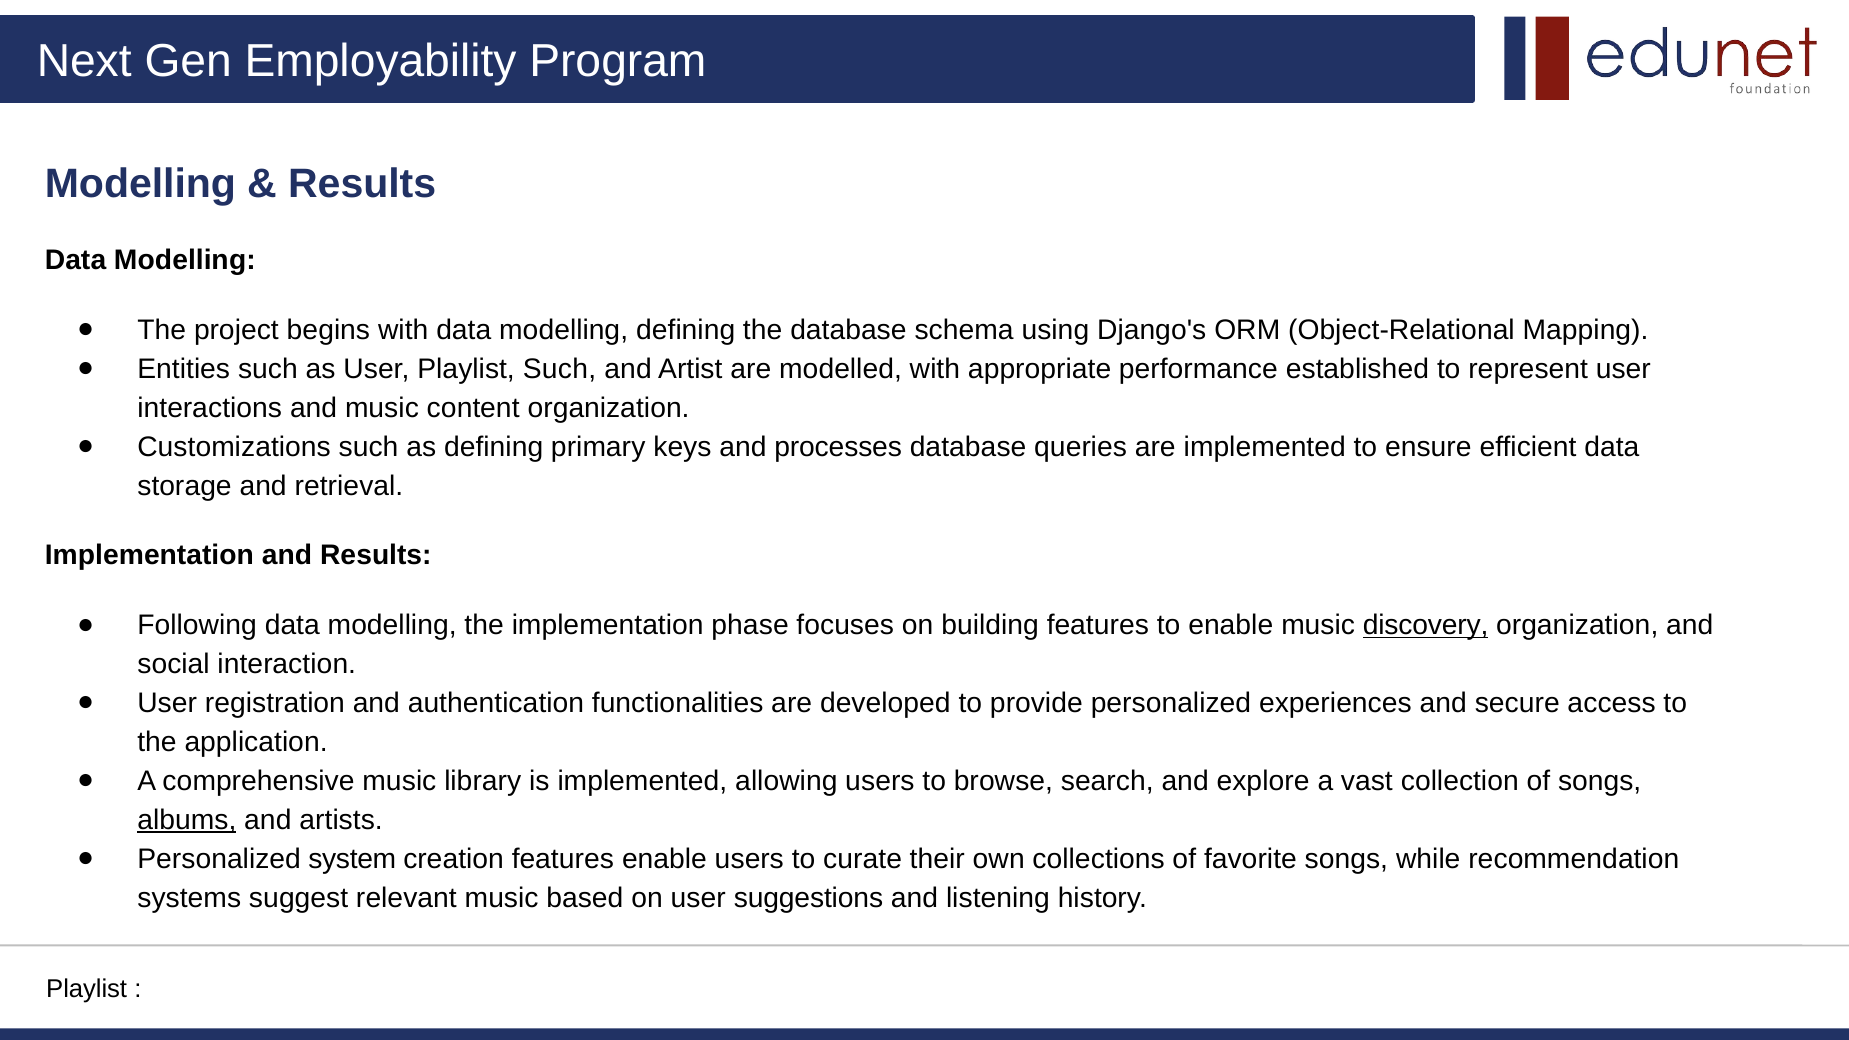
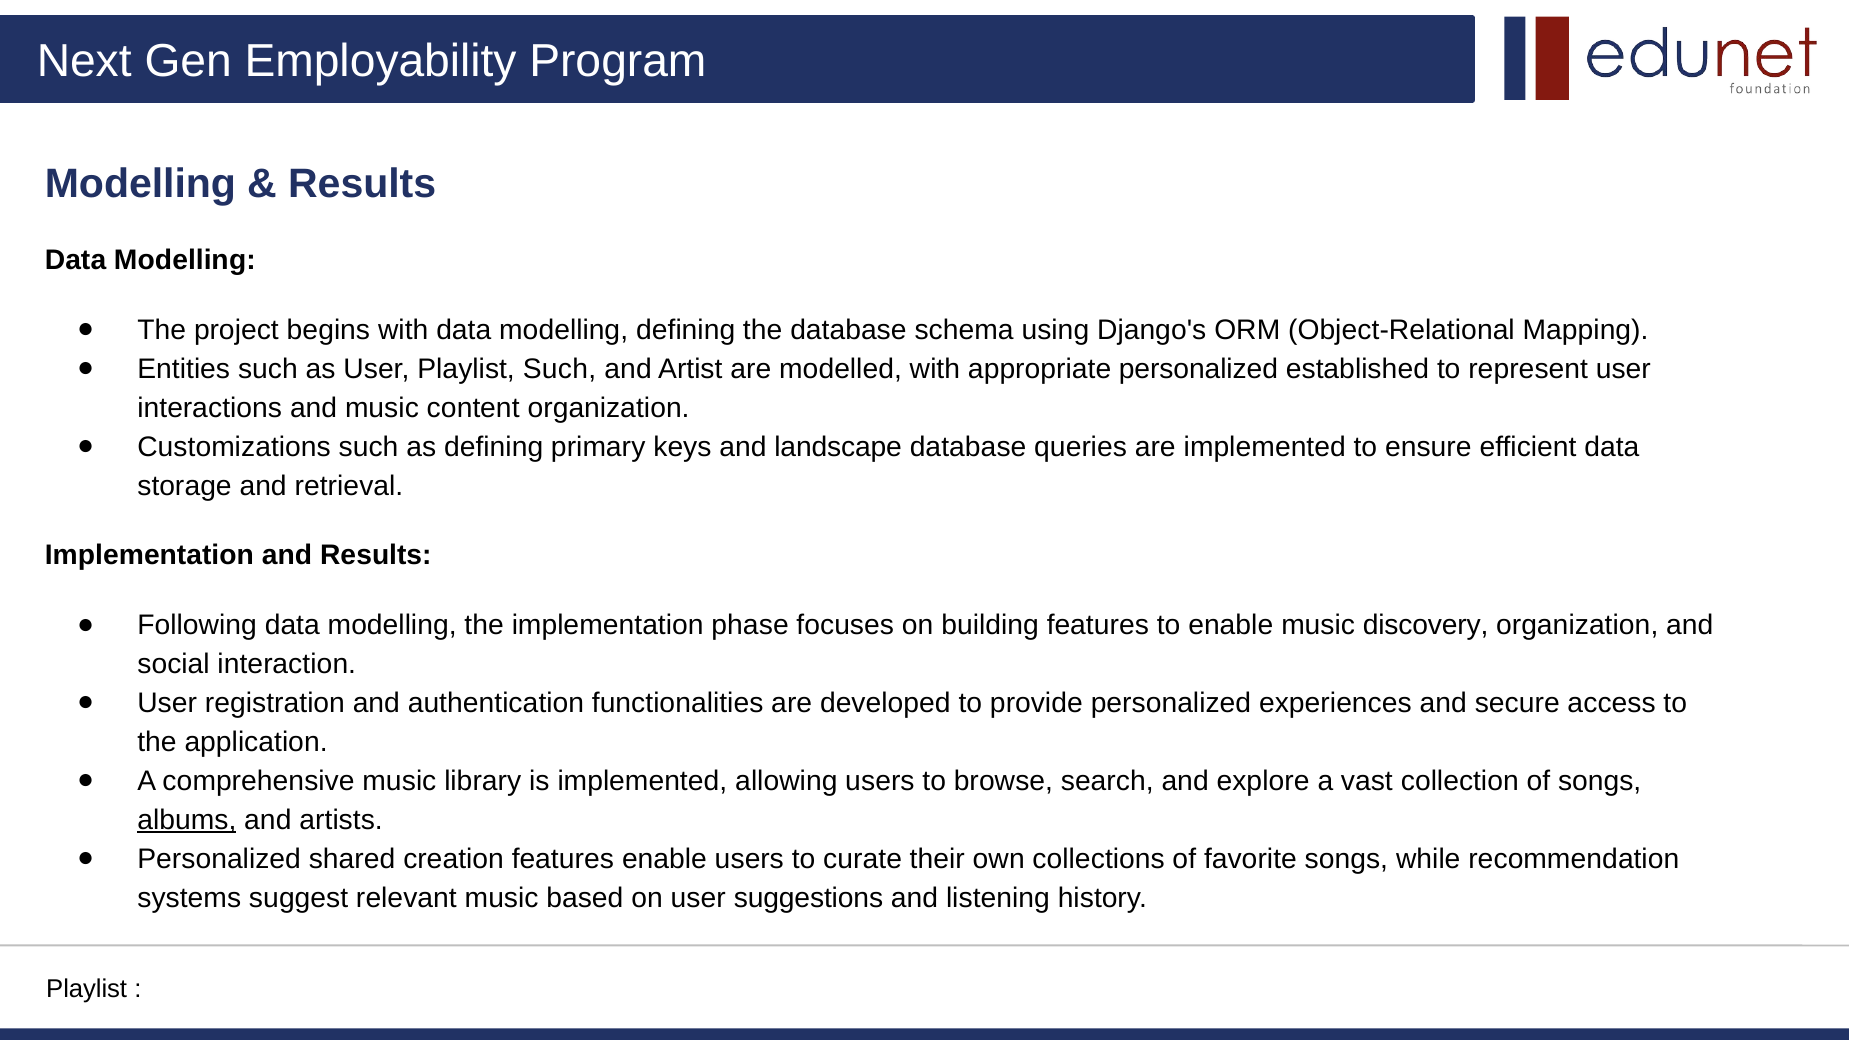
appropriate performance: performance -> personalized (1198, 369)
processes: processes -> landscape (838, 447)
discovery underline: present -> none (1426, 625)
system: system -> shared (352, 859)
